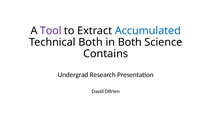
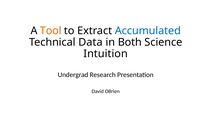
Tool colour: purple -> orange (51, 31)
Technical Both: Both -> Data (91, 42)
Contains: Contains -> Intuition (106, 54)
